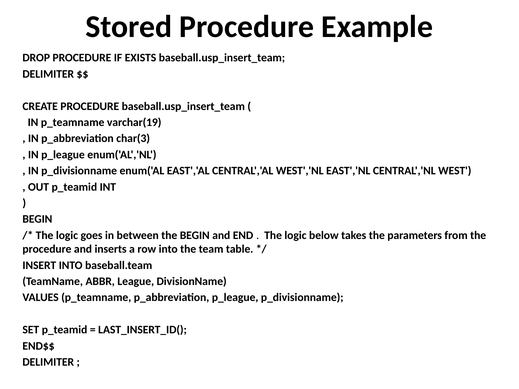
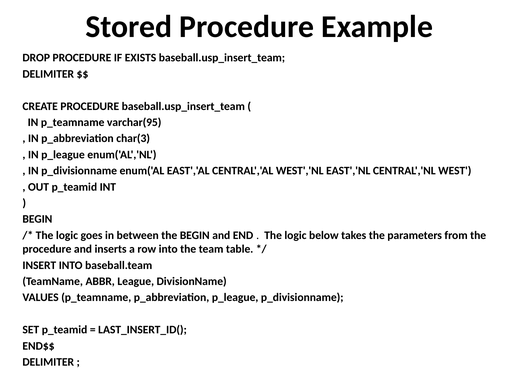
varchar(19: varchar(19 -> varchar(95 (134, 122)
